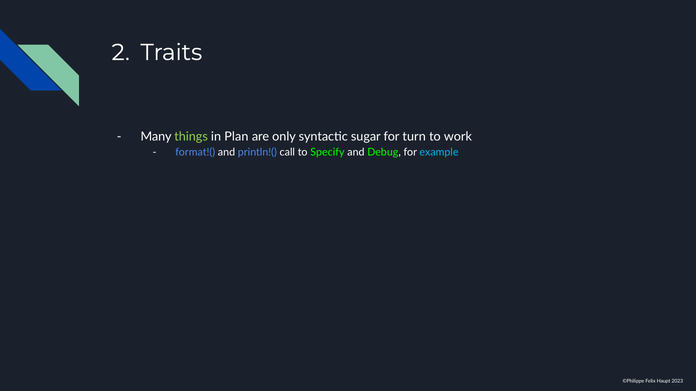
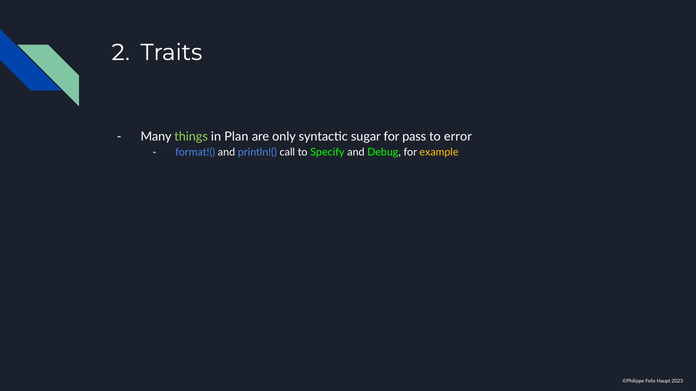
turn: turn -> pass (414, 137)
work: work -> error (458, 137)
example colour: light blue -> yellow (439, 153)
